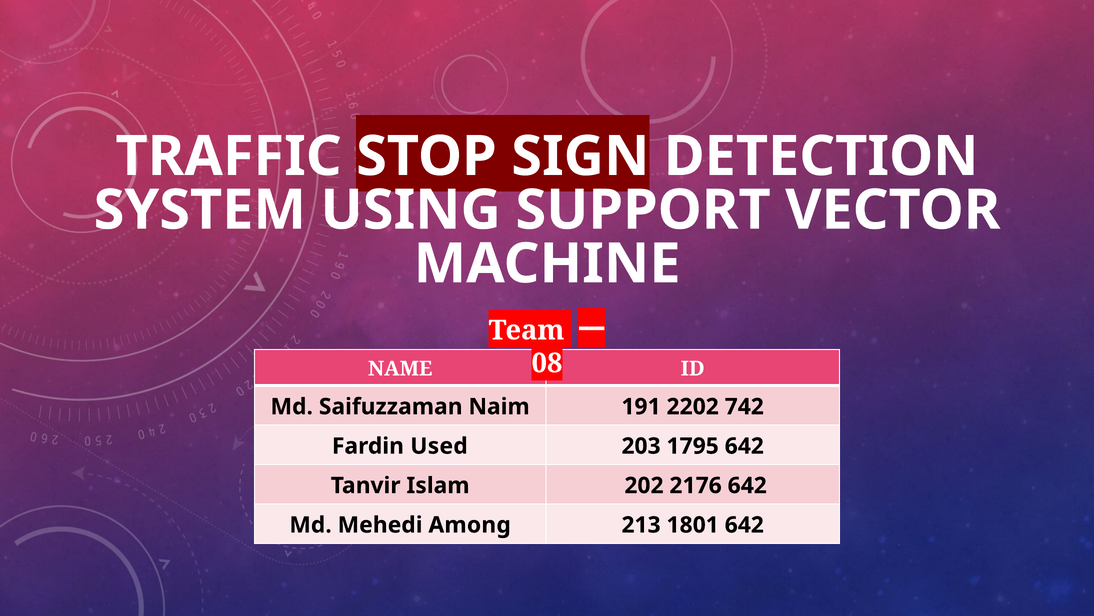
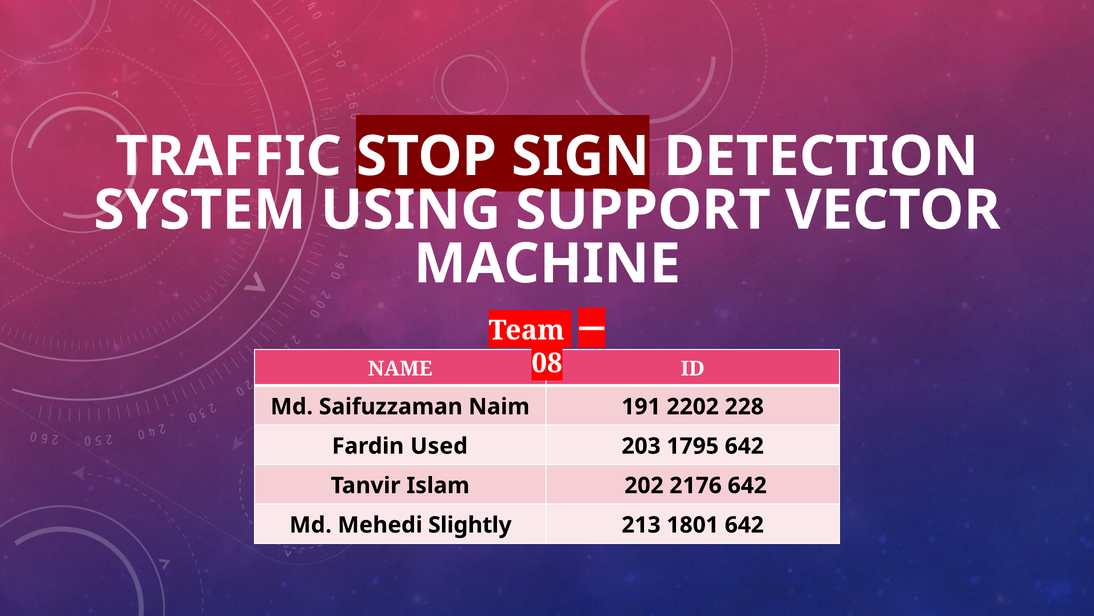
742: 742 -> 228 (744, 406)
Among: Among -> Slightly (470, 525)
